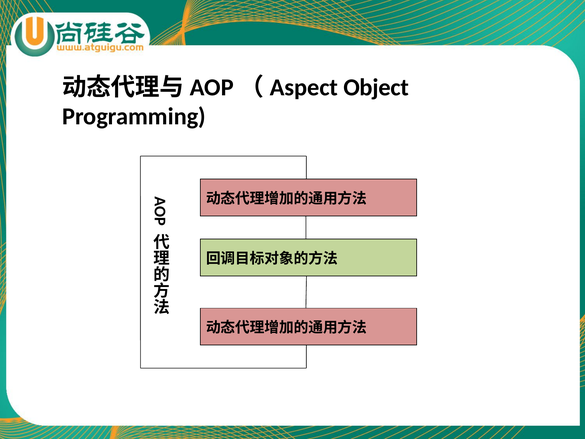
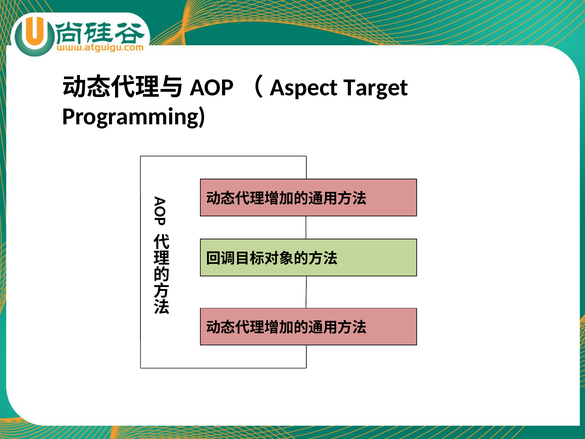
Object: Object -> Target (376, 87)
